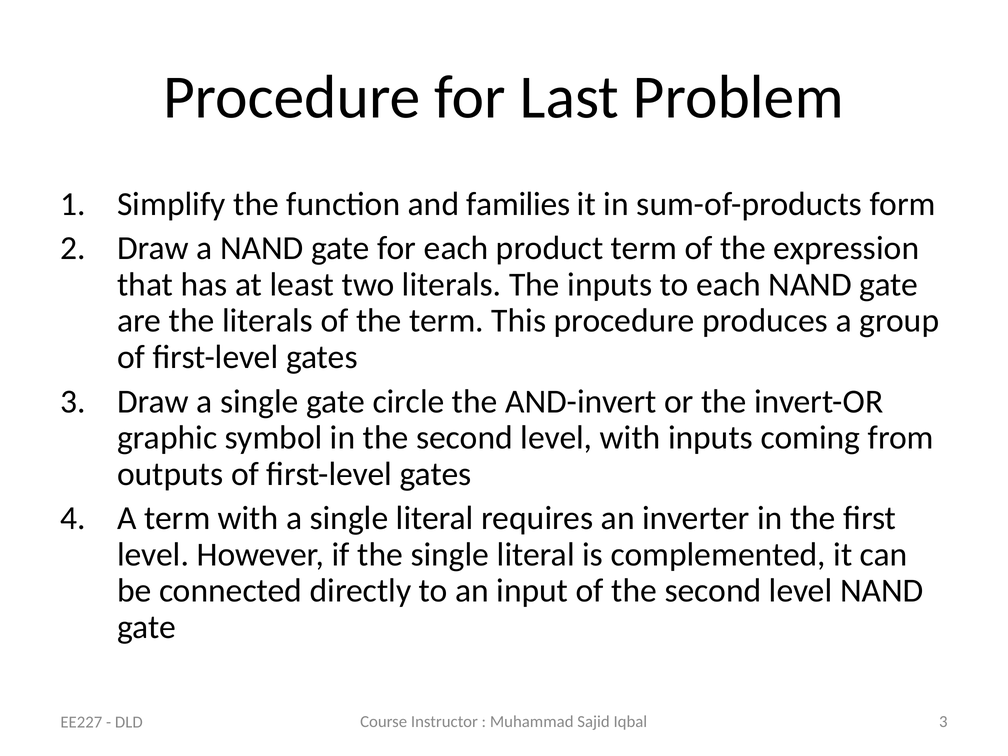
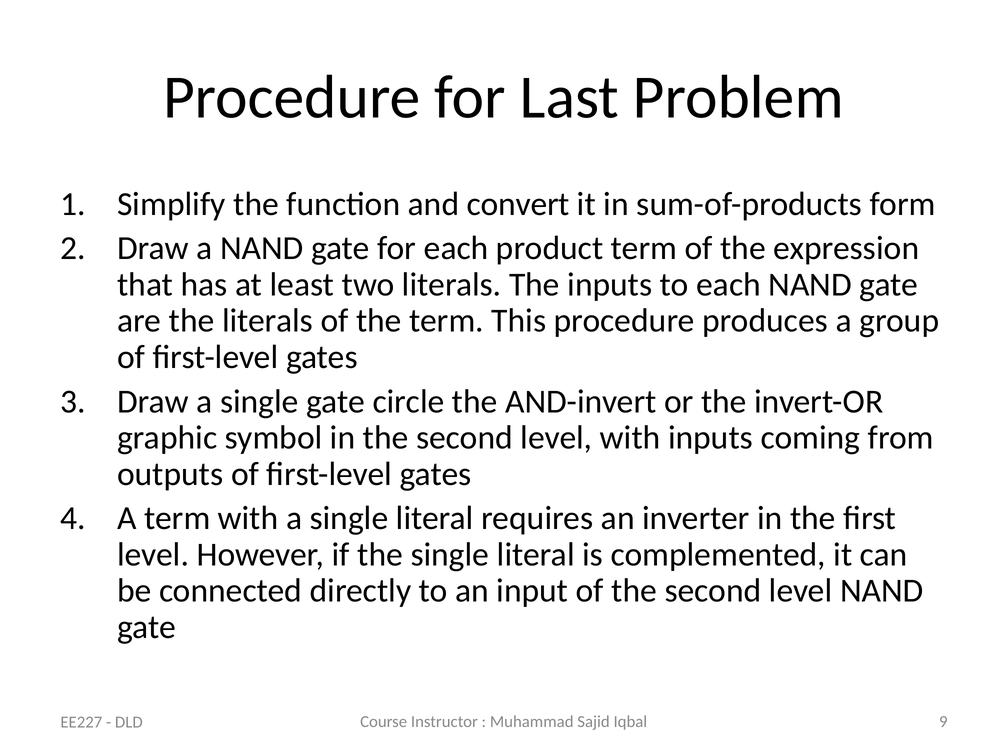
families: families -> convert (518, 204)
Iqbal 3: 3 -> 9 (943, 722)
